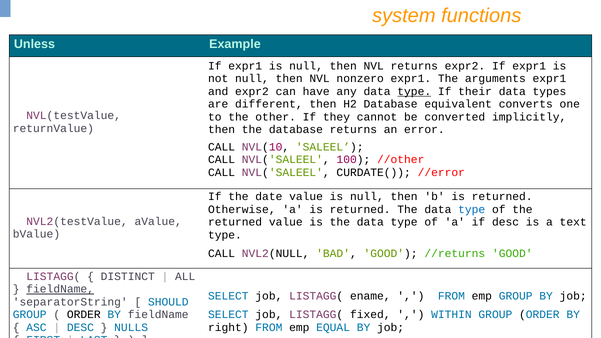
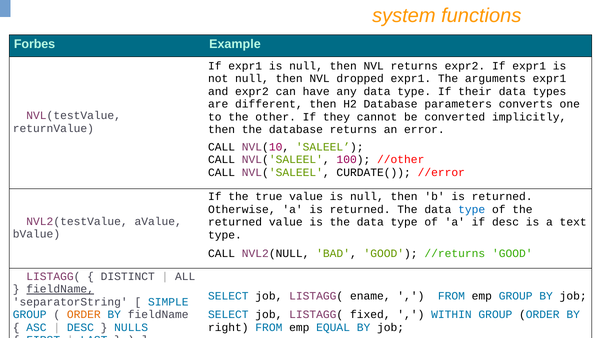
Unless: Unless -> Forbes (35, 44)
nonzero: nonzero -> dropped (360, 79)
type underline: present -> none (414, 91)
equivalent: equivalent -> parameters (458, 104)
date: date -> true (269, 197)
SHOULD: SHOULD -> SIMPLE (168, 302)
ORDER colour: black -> orange (84, 315)
